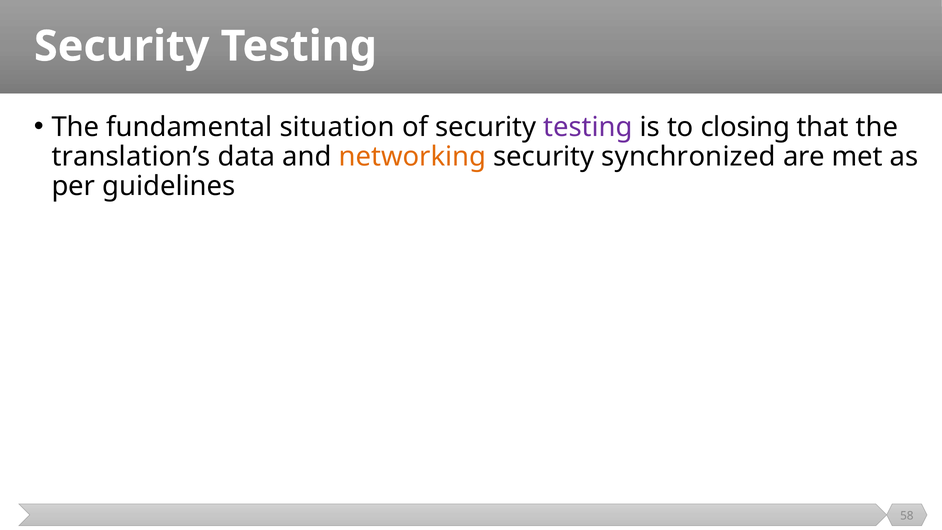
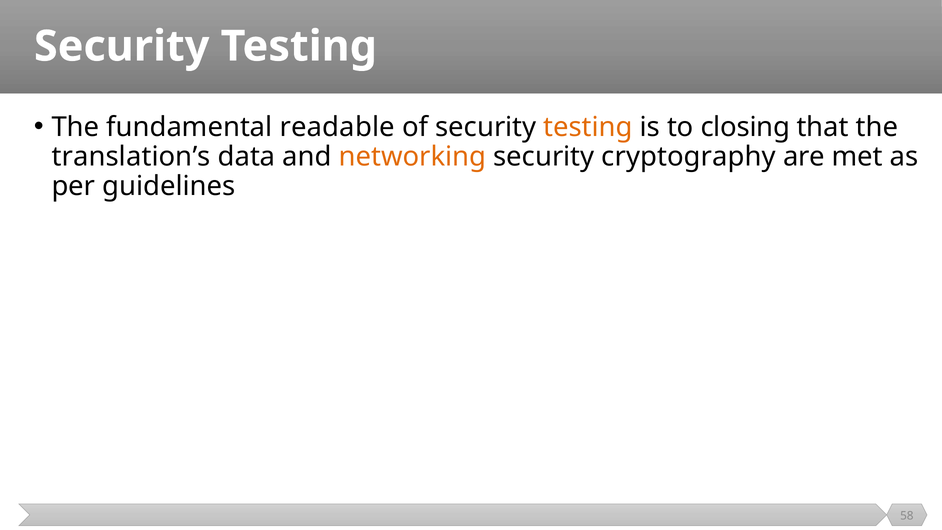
situation: situation -> readable (337, 127)
testing colour: purple -> orange (588, 127)
synchronized: synchronized -> cryptography (689, 157)
